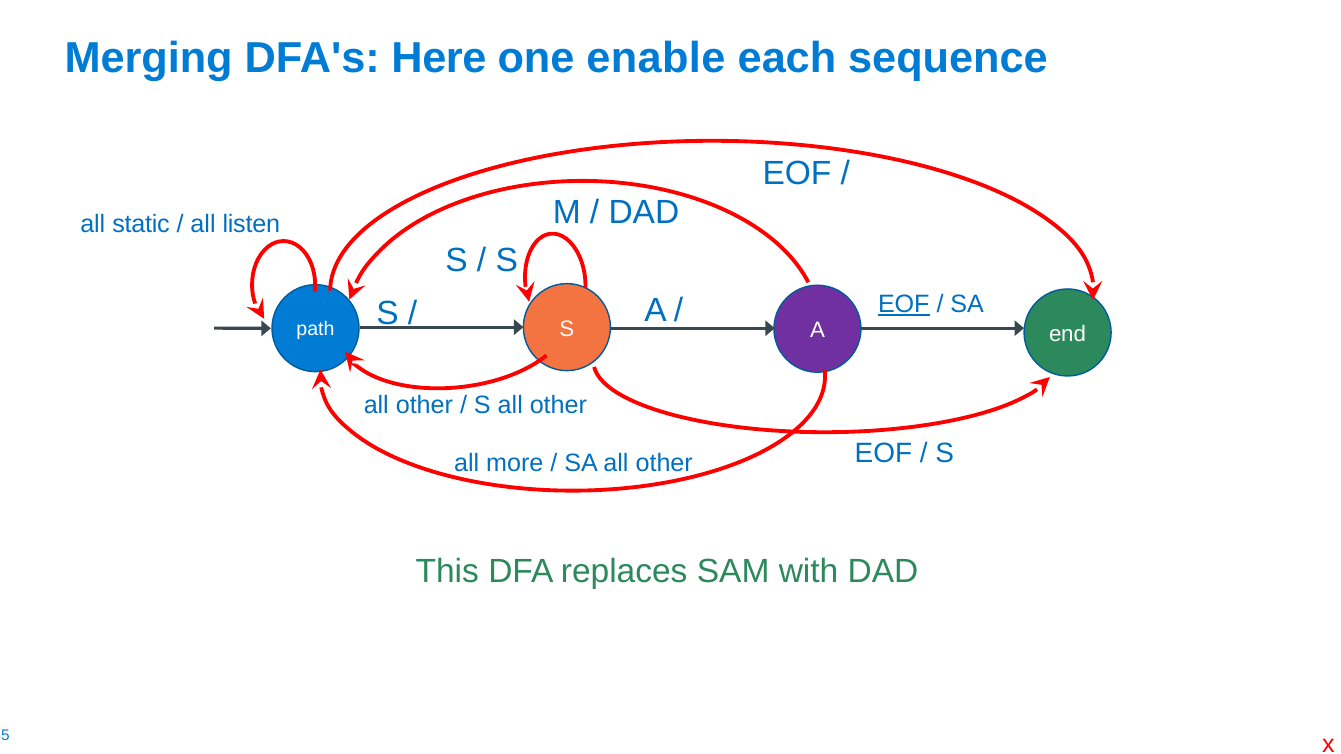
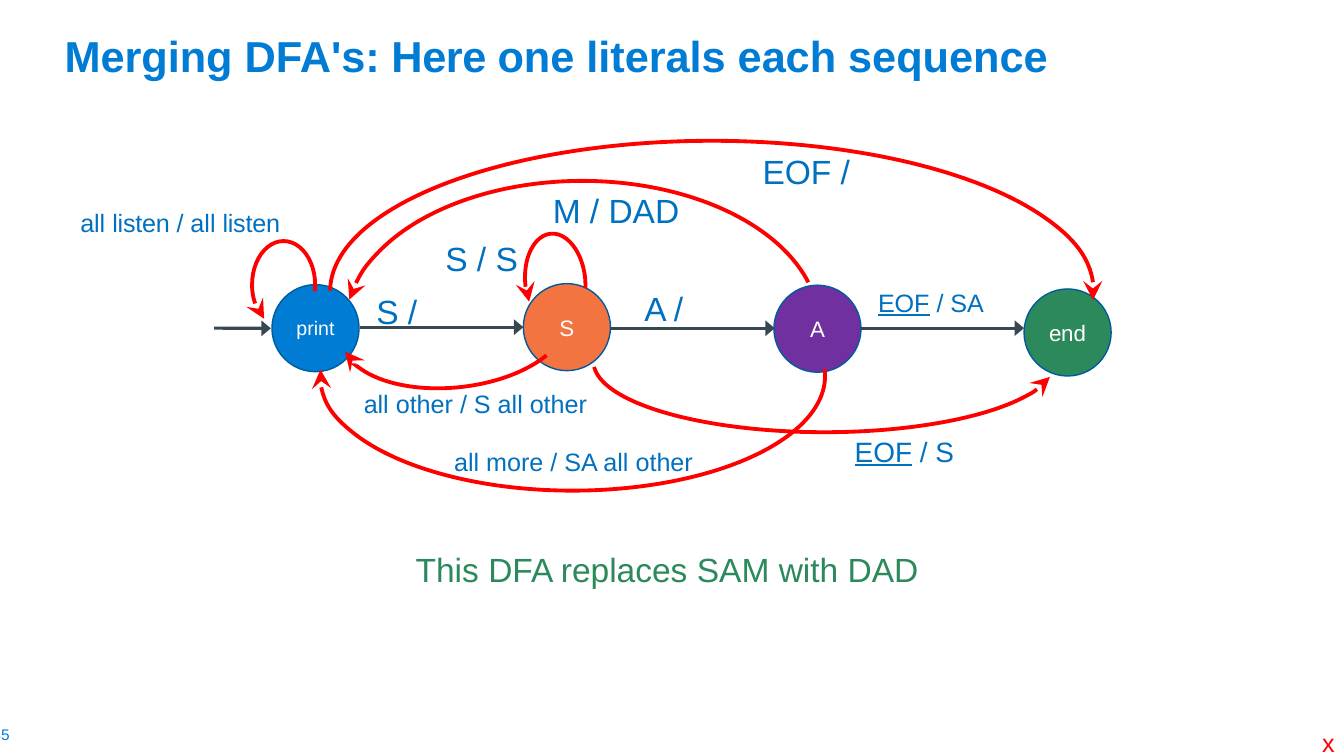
enable: enable -> literals (656, 59)
static: static -> listen (141, 224)
path: path -> print (315, 330)
EOF underline: none -> present (883, 453)
